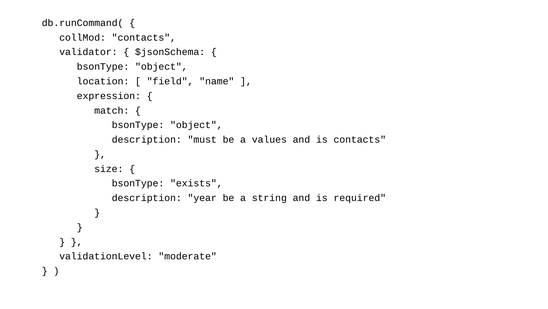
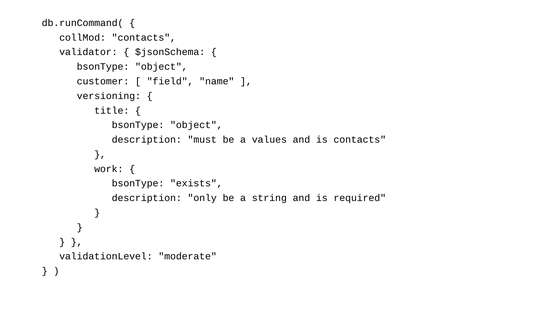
location: location -> customer (103, 81)
expression: expression -> versioning (109, 96)
match: match -> title (112, 110)
size: size -> work (109, 168)
year: year -> only (202, 198)
